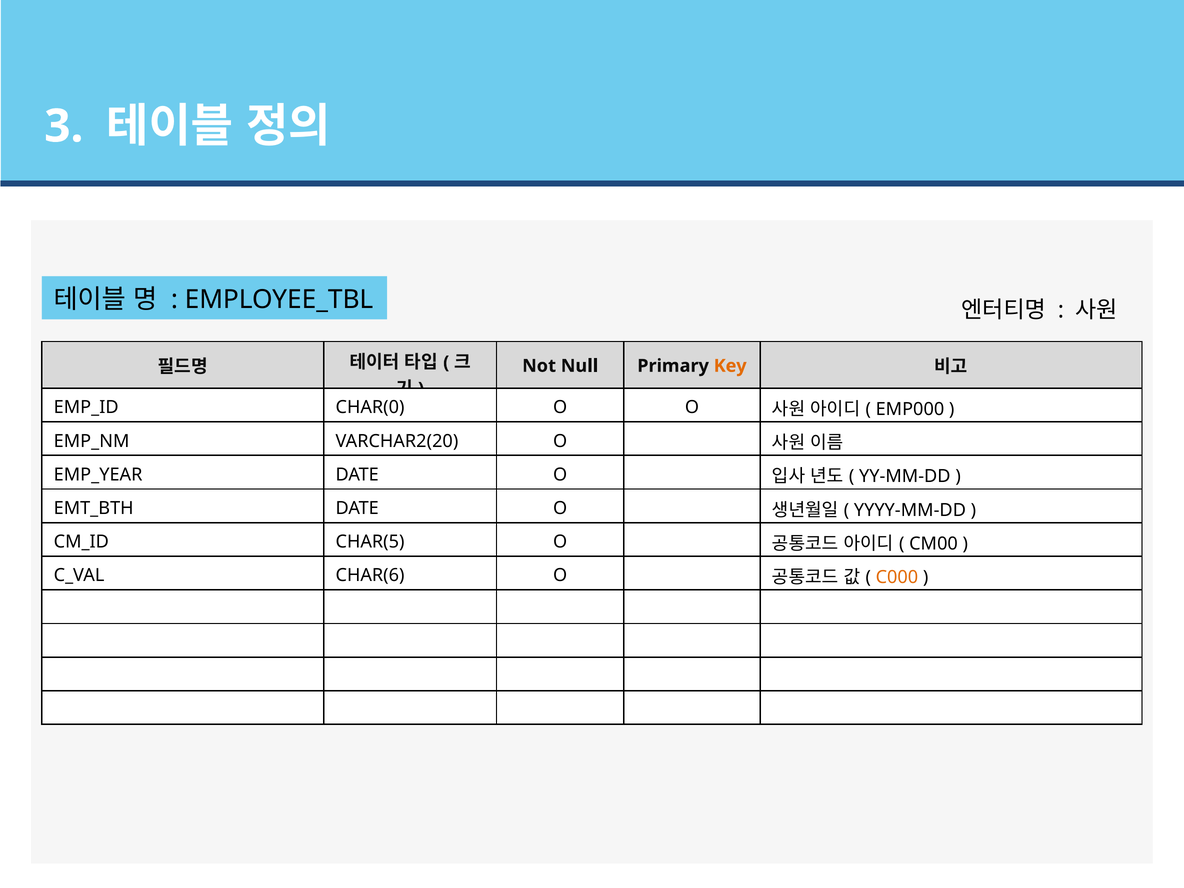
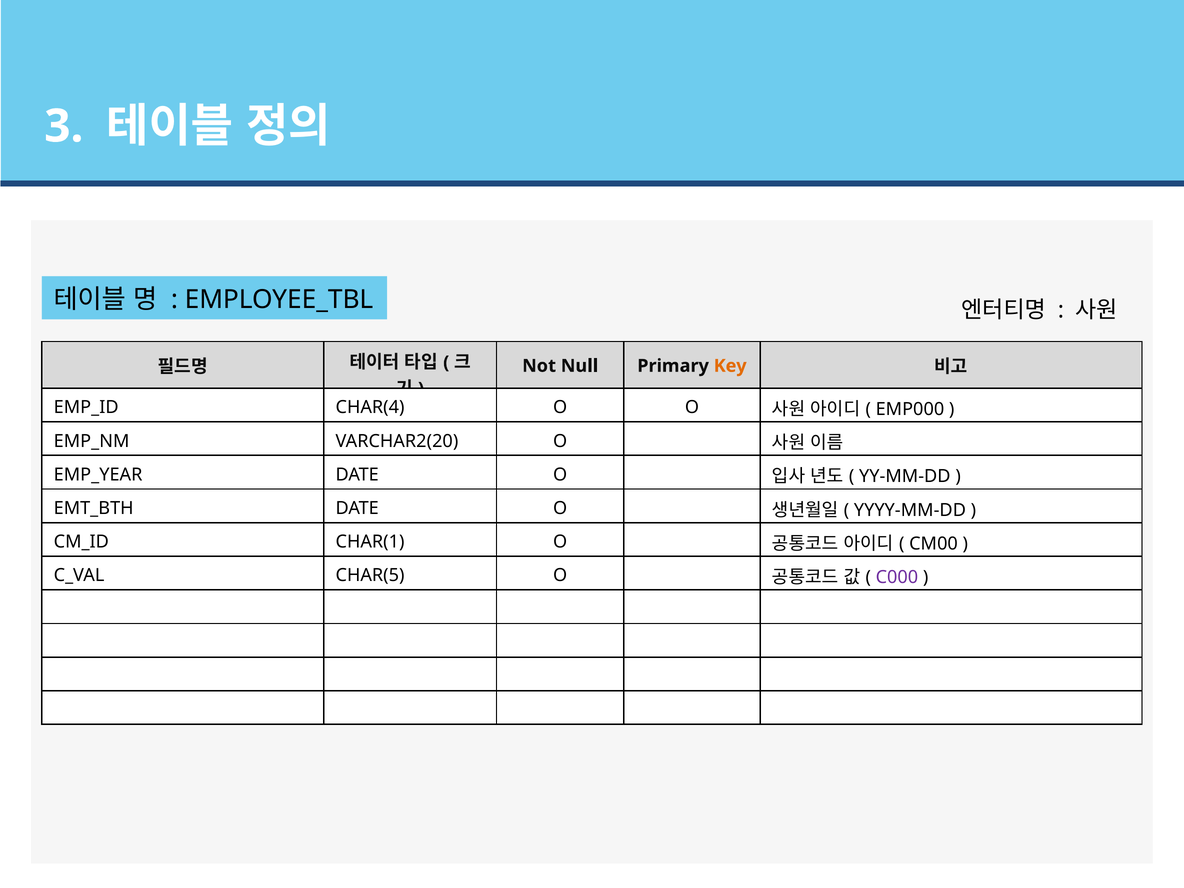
CHAR(0: CHAR(0 -> CHAR(4 (370, 407)
CHAR(5: CHAR(5 -> CHAR(1 (370, 542)
CHAR(6: CHAR(6 -> CHAR(5 (370, 575)
C000 colour: orange -> purple (897, 577)
